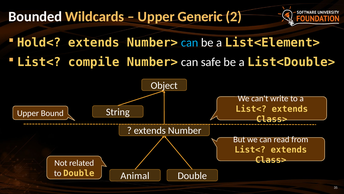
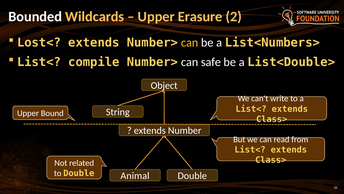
Generic: Generic -> Erasure (200, 17)
Hold<: Hold< -> Lost< (39, 42)
can colour: light blue -> yellow (190, 42)
List<Element>: List<Element> -> List<Numbers> (272, 42)
